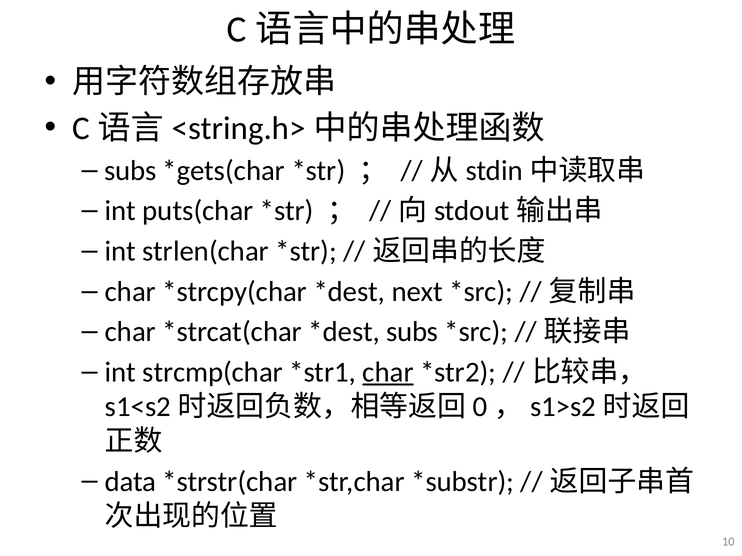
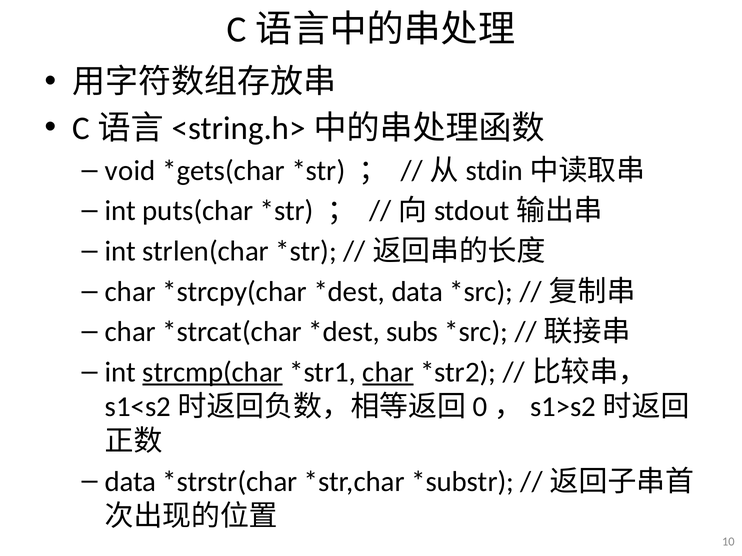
subs: subs -> void (130, 171)
next: next -> data (417, 292)
strcmp(char underline: none -> present (213, 373)
